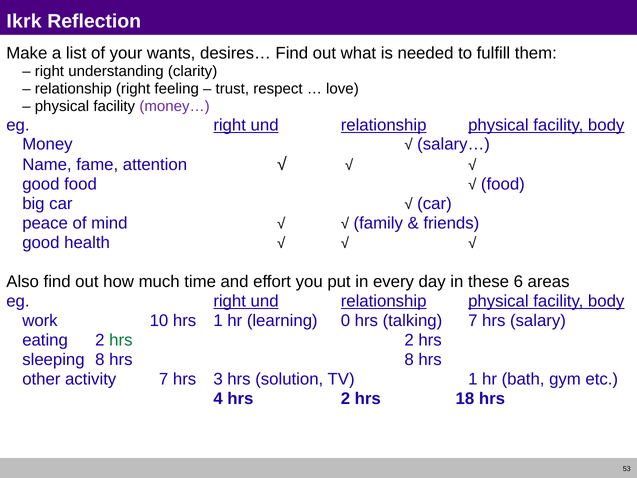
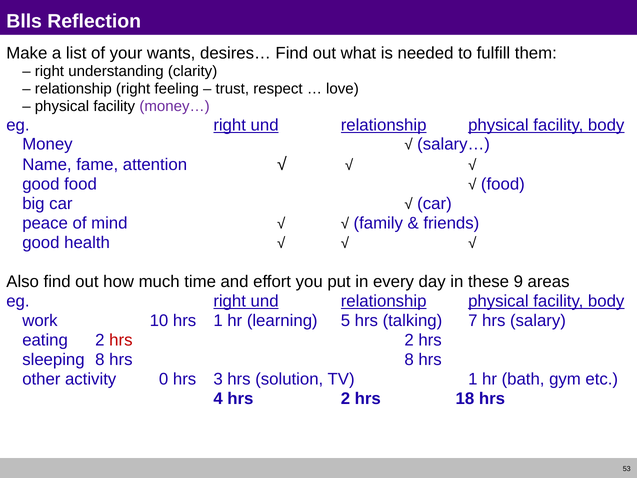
Ikrk: Ikrk -> Blls (24, 22)
6: 6 -> 9 (518, 282)
0: 0 -> 5 (345, 321)
hrs colour: green -> red (121, 340)
activity 7: 7 -> 0 (164, 379)
